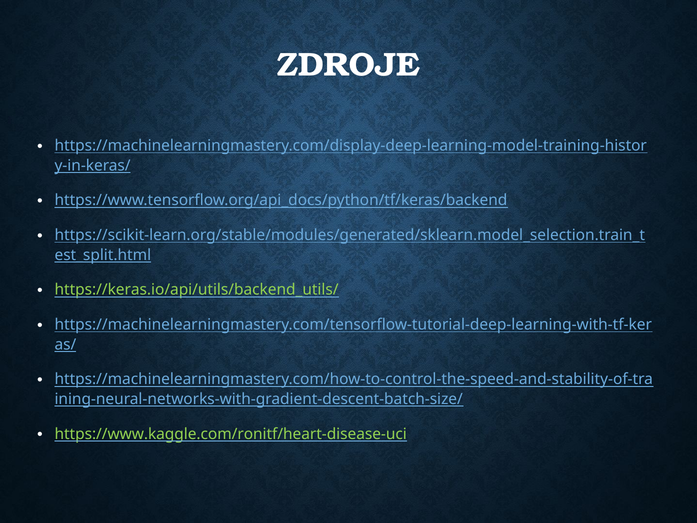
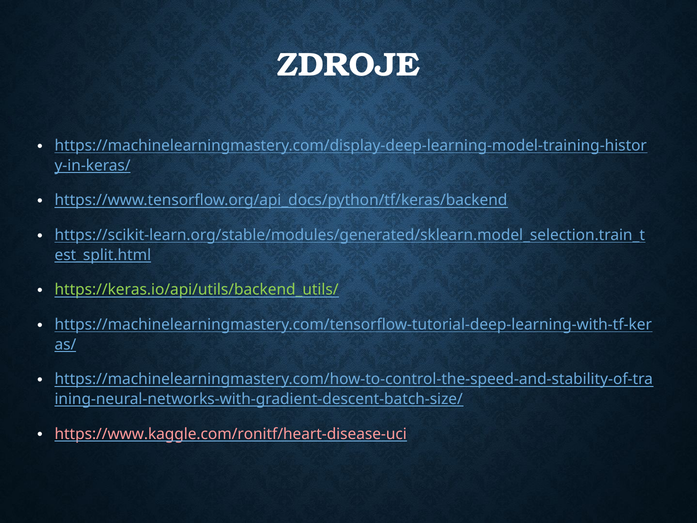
https://www.kaggle.com/ronitf/heart-disease-uci colour: light green -> pink (231, 434)
